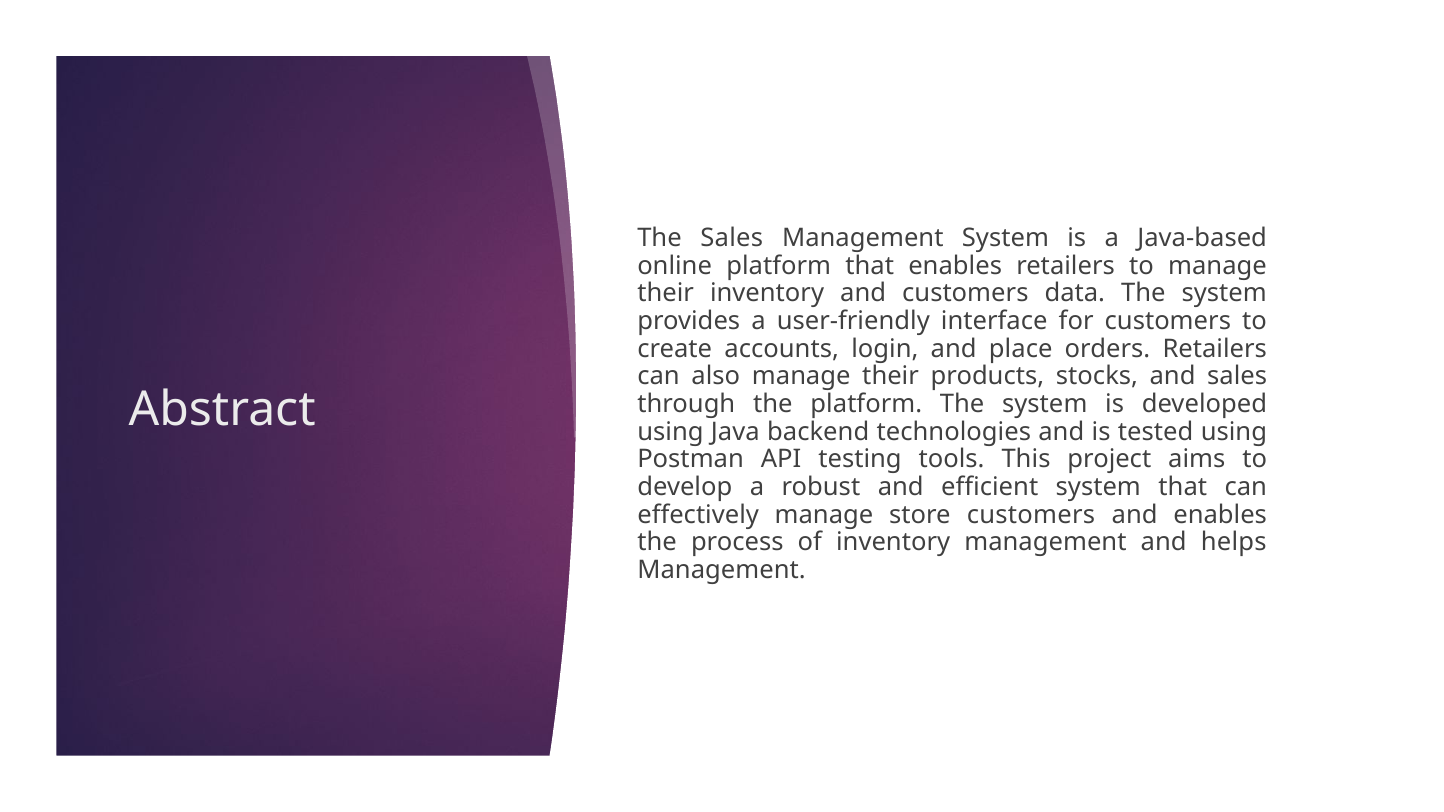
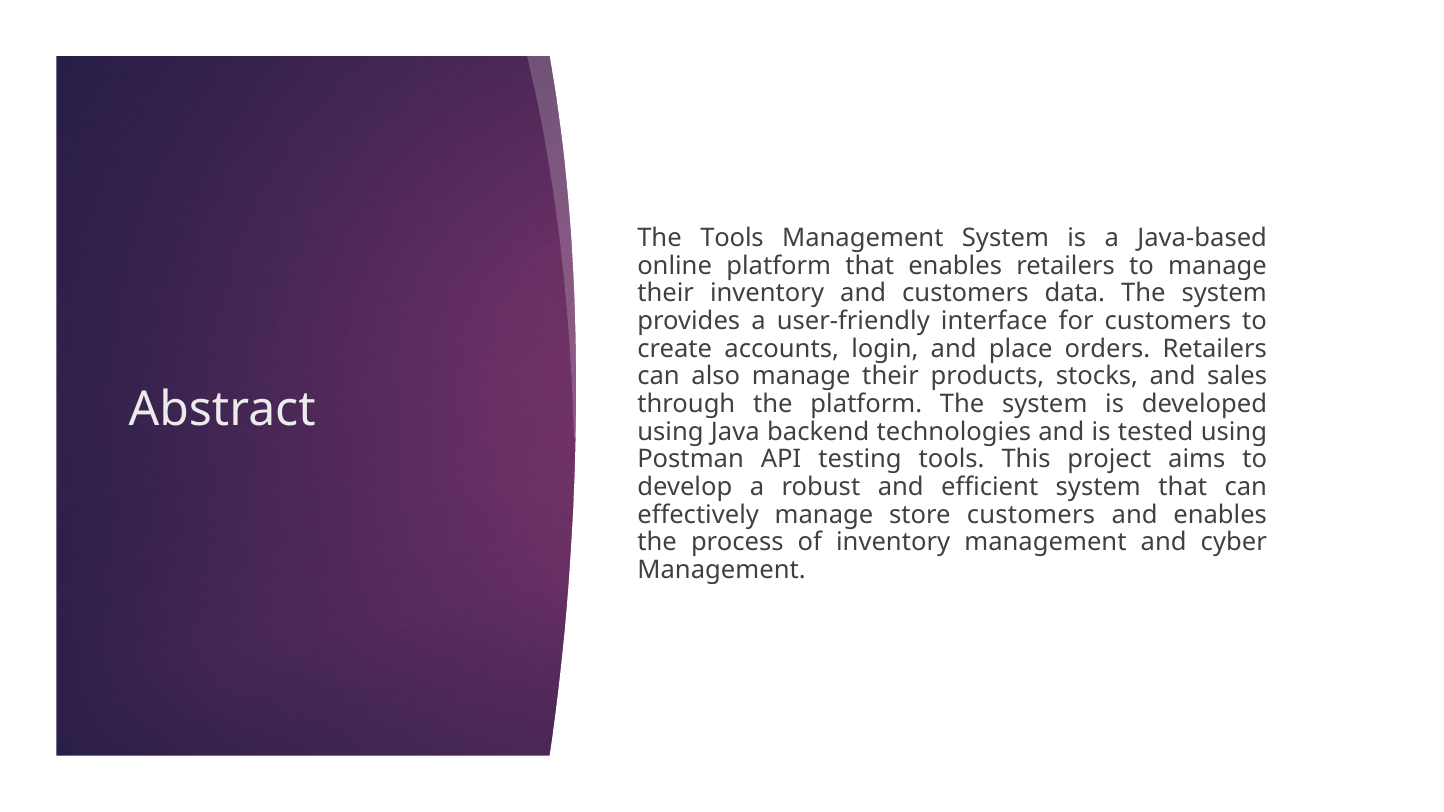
The Sales: Sales -> Tools (732, 238)
helps: helps -> cyber (1234, 543)
